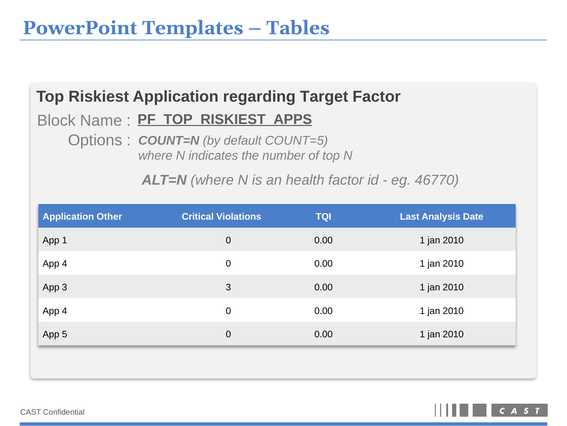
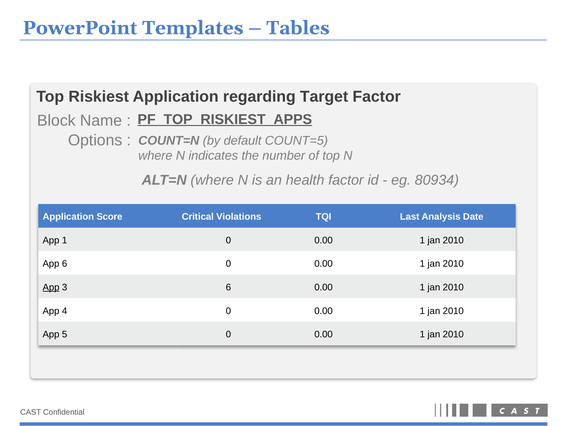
46770: 46770 -> 80934 (437, 180)
Other: Other -> Score (109, 216)
4: 4 -> 6 (65, 263)
App underline: none -> present (51, 287)
3 3: 3 -> 6 (228, 287)
